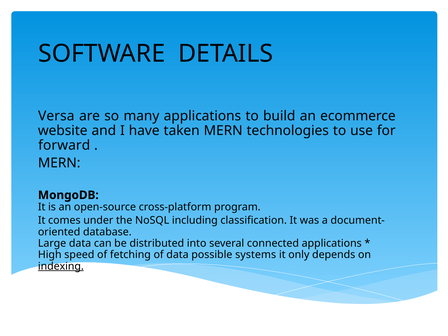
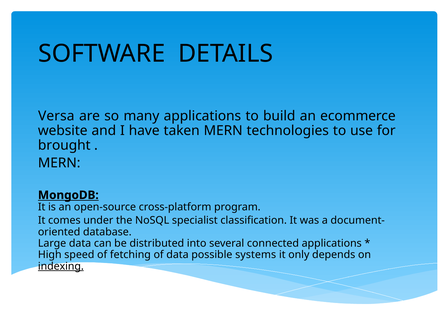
forward: forward -> brought (64, 145)
MongoDB underline: none -> present (68, 195)
including: including -> specialist (195, 220)
